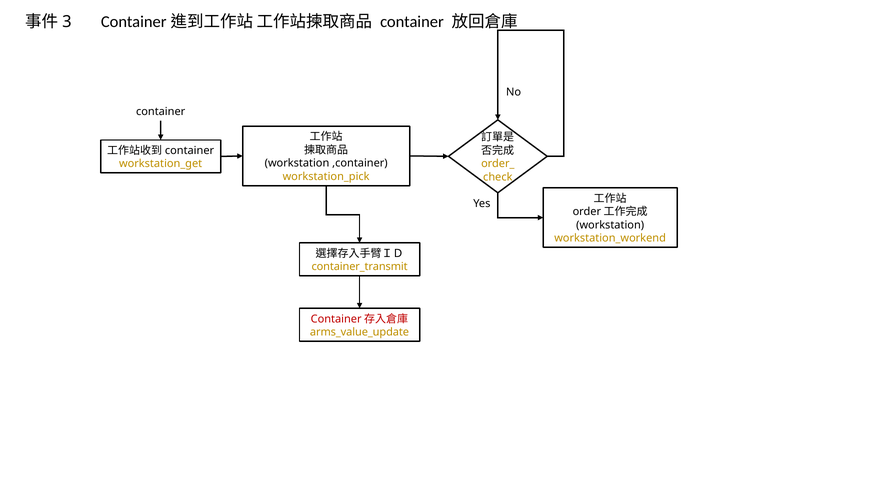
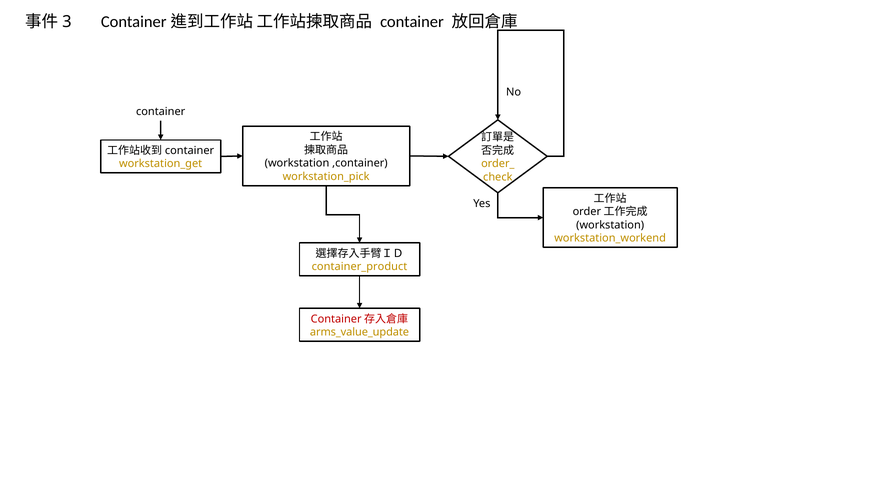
container_transmit: container_transmit -> container_product (360, 266)
